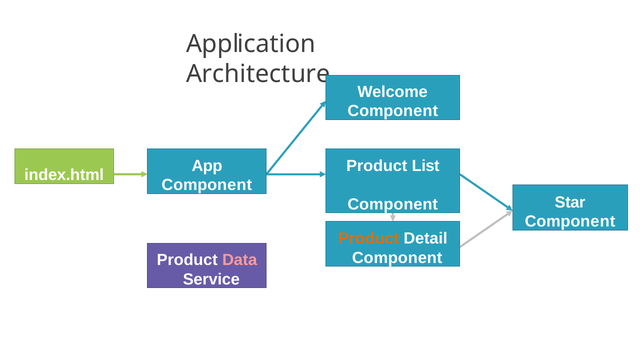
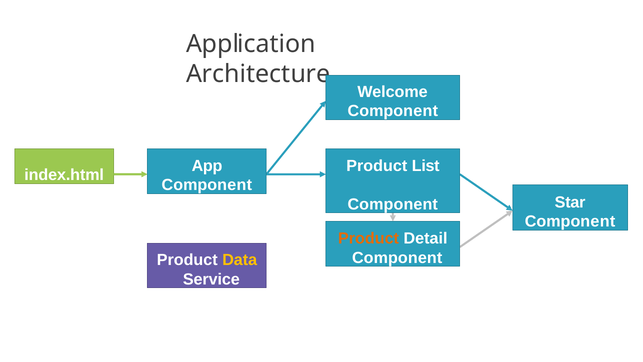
Data colour: pink -> yellow (240, 260)
